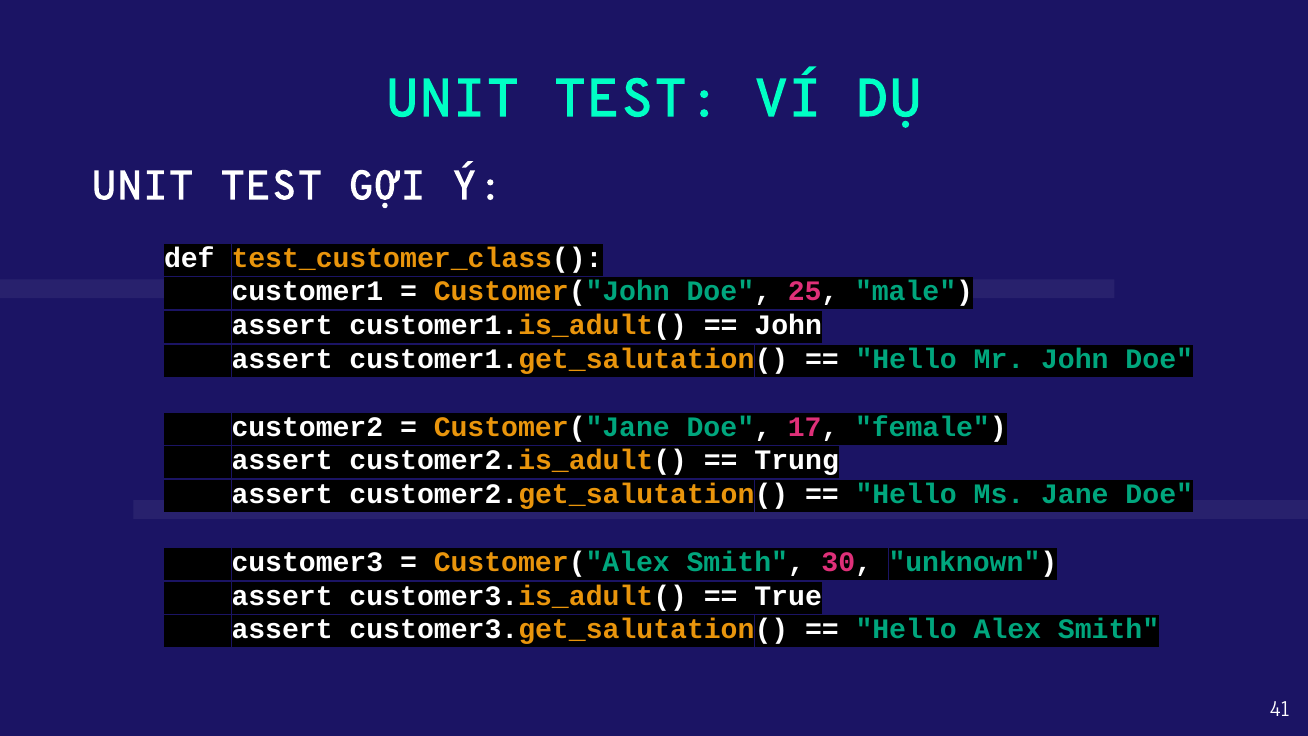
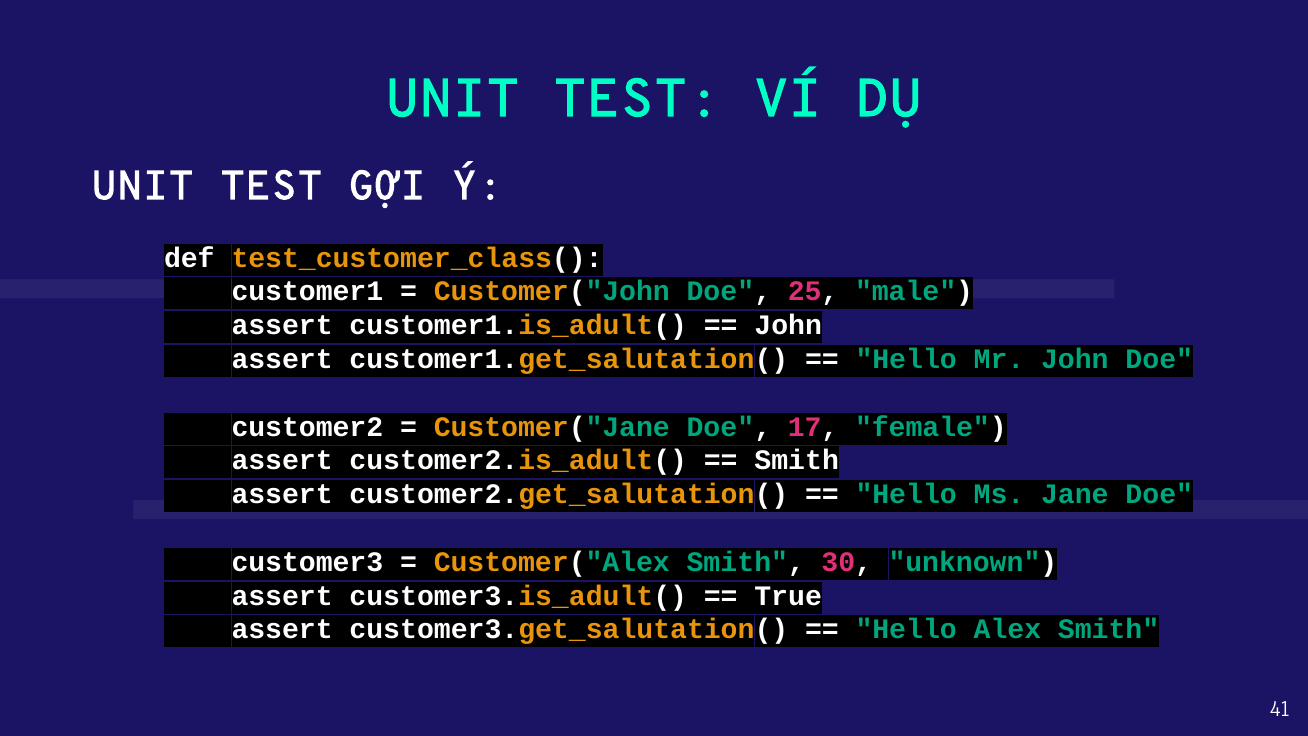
Trung: Trung -> Smith (797, 460)
